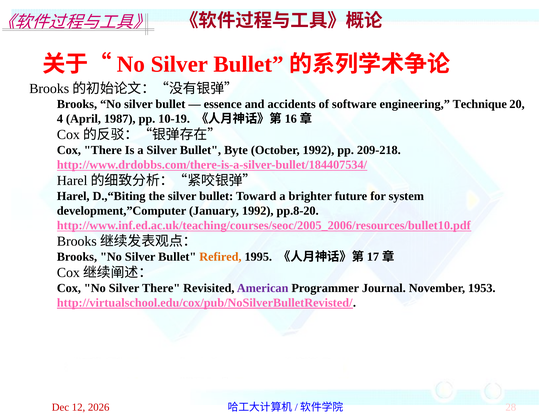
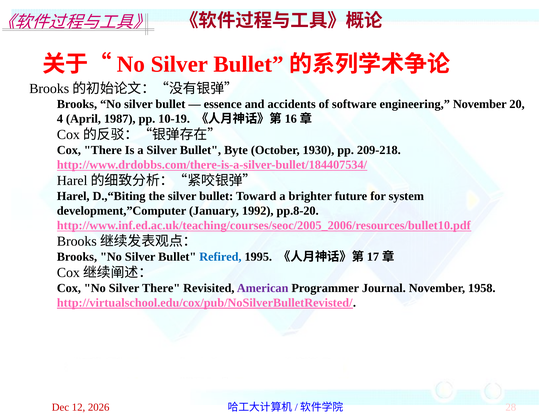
engineering Technique: Technique -> November (480, 104)
October 1992: 1992 -> 1930 (318, 150)
Refired colour: orange -> blue (220, 257)
1953: 1953 -> 1958 (482, 288)
